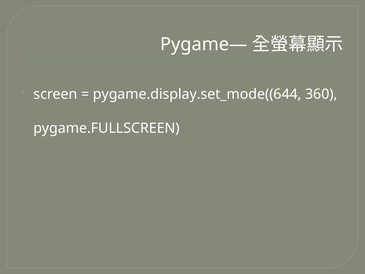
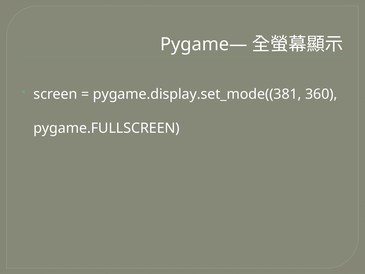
pygame.display.set_mode((644: pygame.display.set_mode((644 -> pygame.display.set_mode((381 (197, 94)
